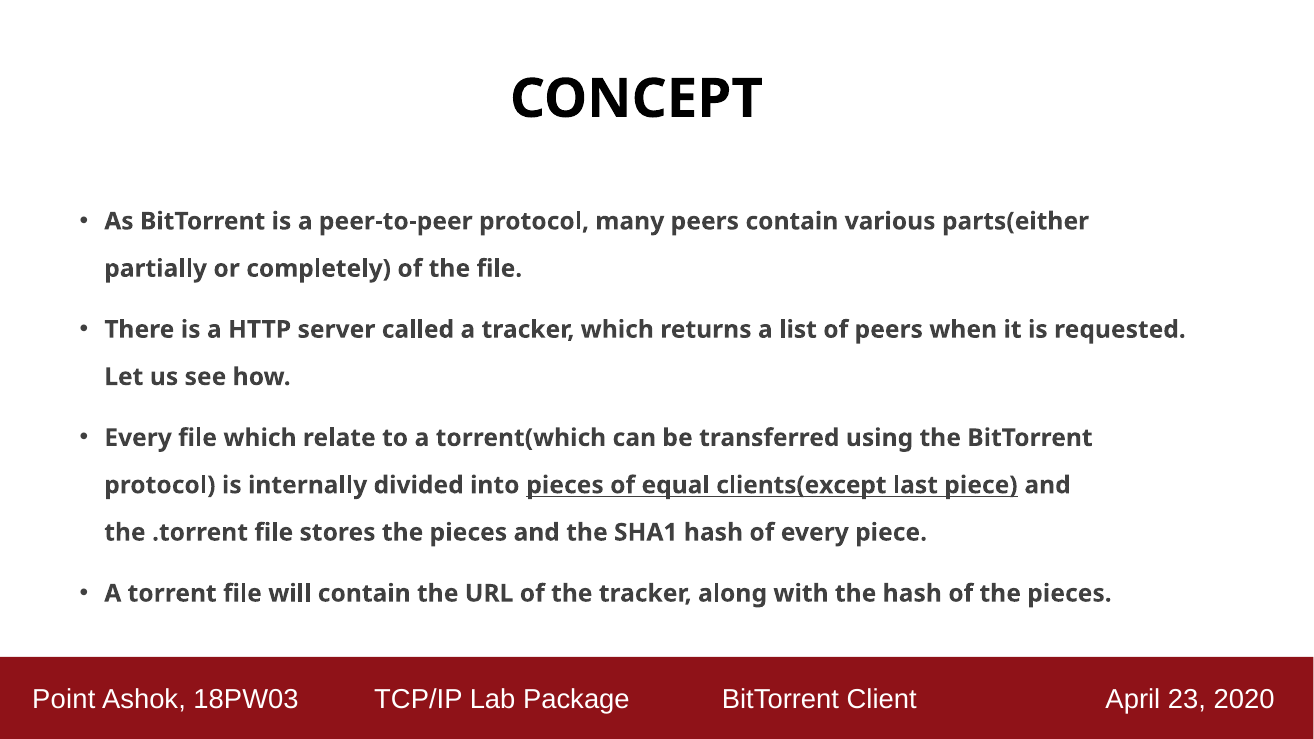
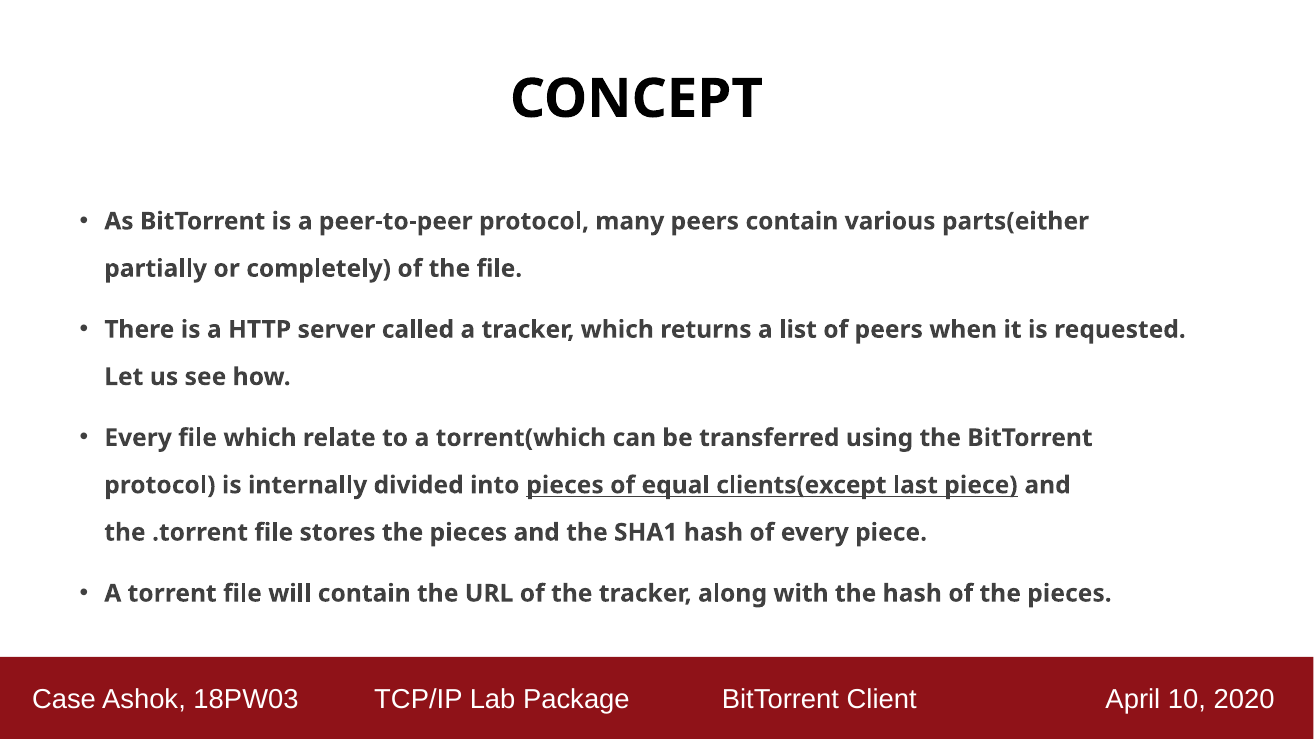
Point: Point -> Case (64, 700)
23: 23 -> 10 (1187, 700)
